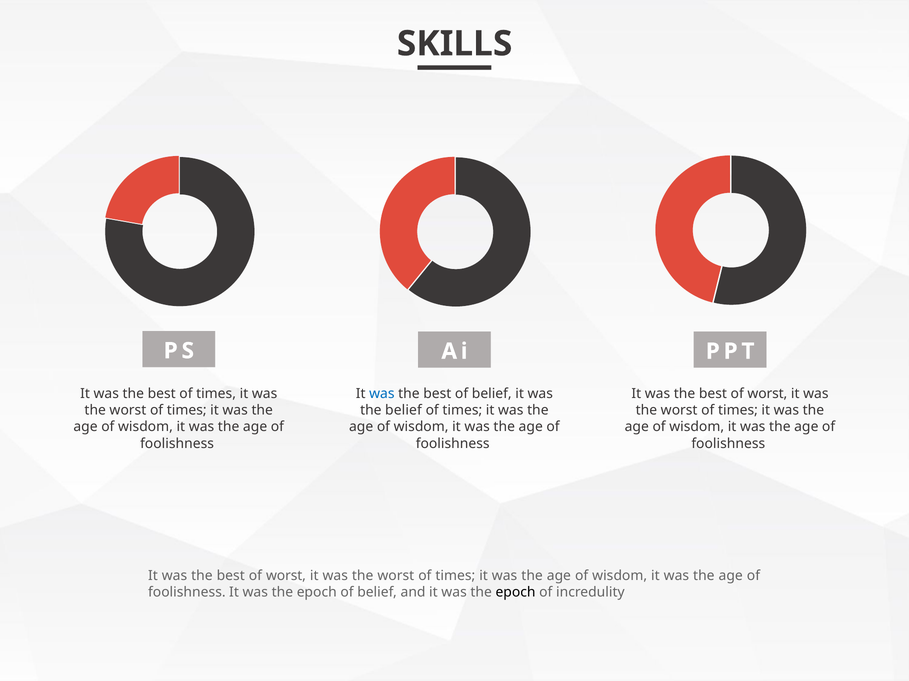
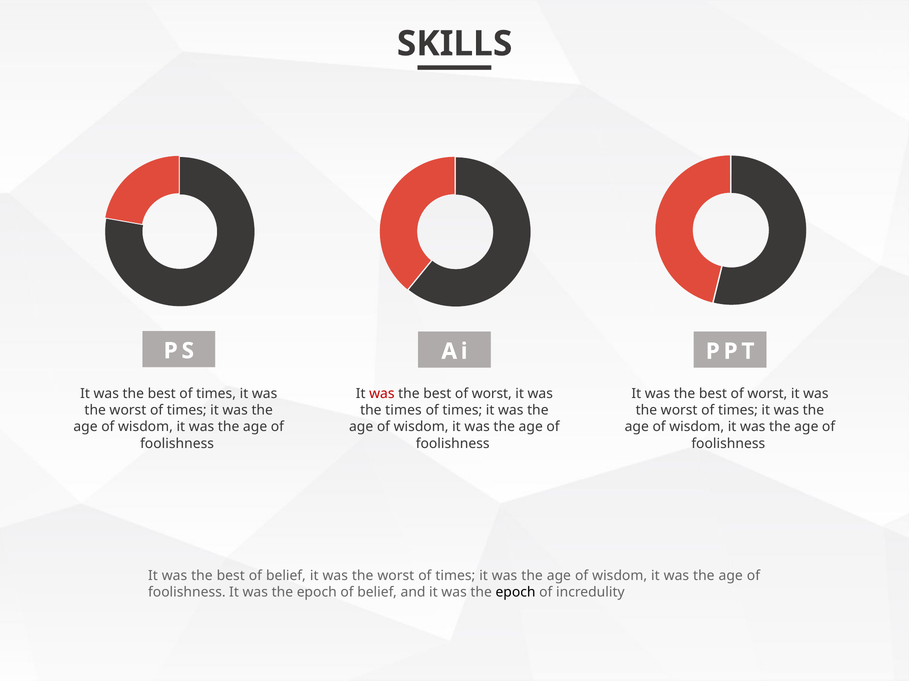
was colour: blue -> red (382, 394)
belief: belief -> worst (492, 394)
the belief: belief -> times (403, 411)
worst: worst -> belief (286, 576)
